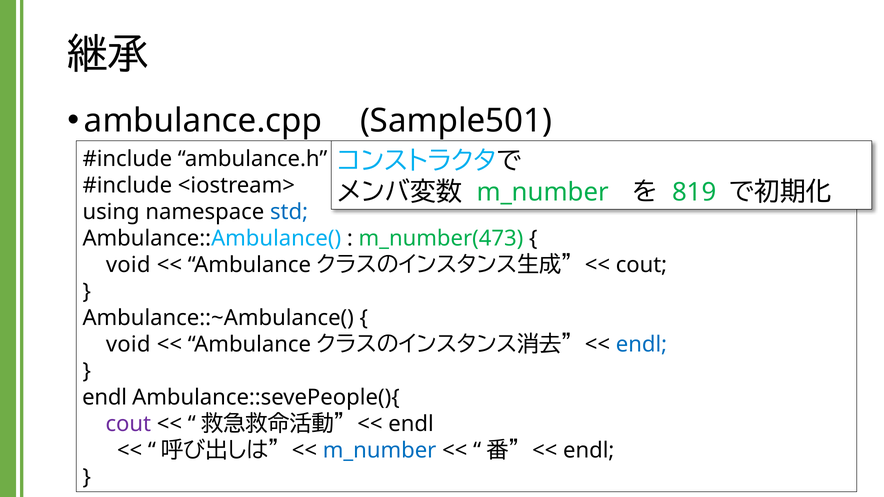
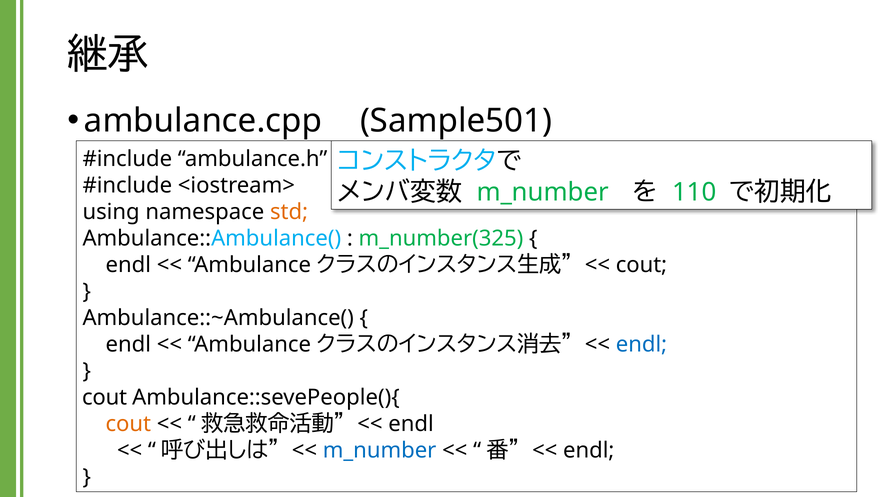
819: 819 -> 110 (694, 192)
std colour: blue -> orange (289, 212)
m_number(473: m_number(473 -> m_number(325 (441, 238)
void: void -> endl (128, 265)
void: void -> endl (128, 345)
endl: endl -> cout (105, 398)
cout colour: purple -> orange (128, 424)
